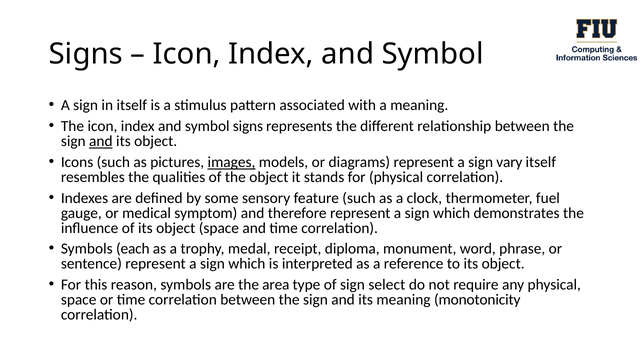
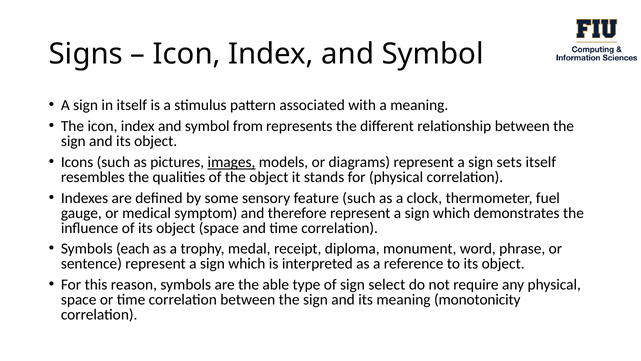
symbol signs: signs -> from (248, 126)
and underline: present -> none (101, 141)
vary: vary -> sets (509, 162)
area: area -> able (276, 284)
